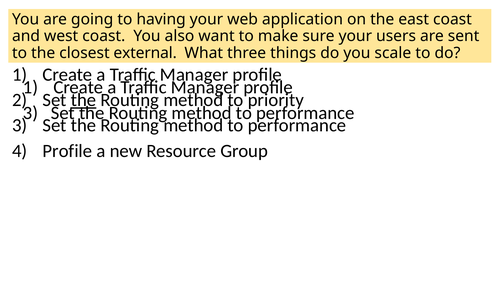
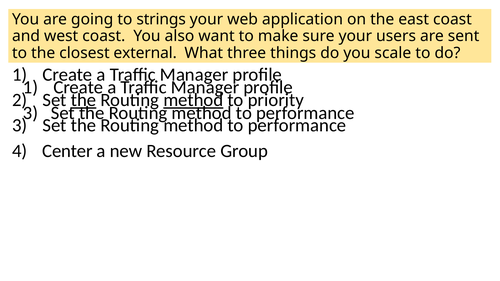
having: having -> strings (161, 19)
method underline: none -> present (193, 100)
Profile: Profile -> Center (67, 151)
